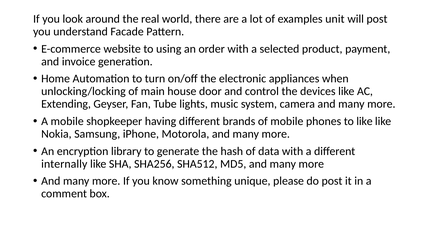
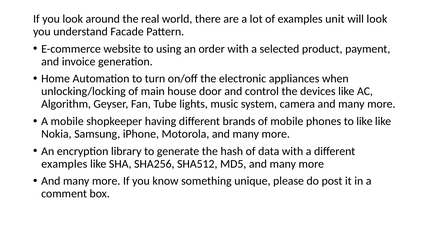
will post: post -> look (377, 19)
Extending: Extending -> Algorithm (66, 104)
internally: internally -> examples (64, 164)
